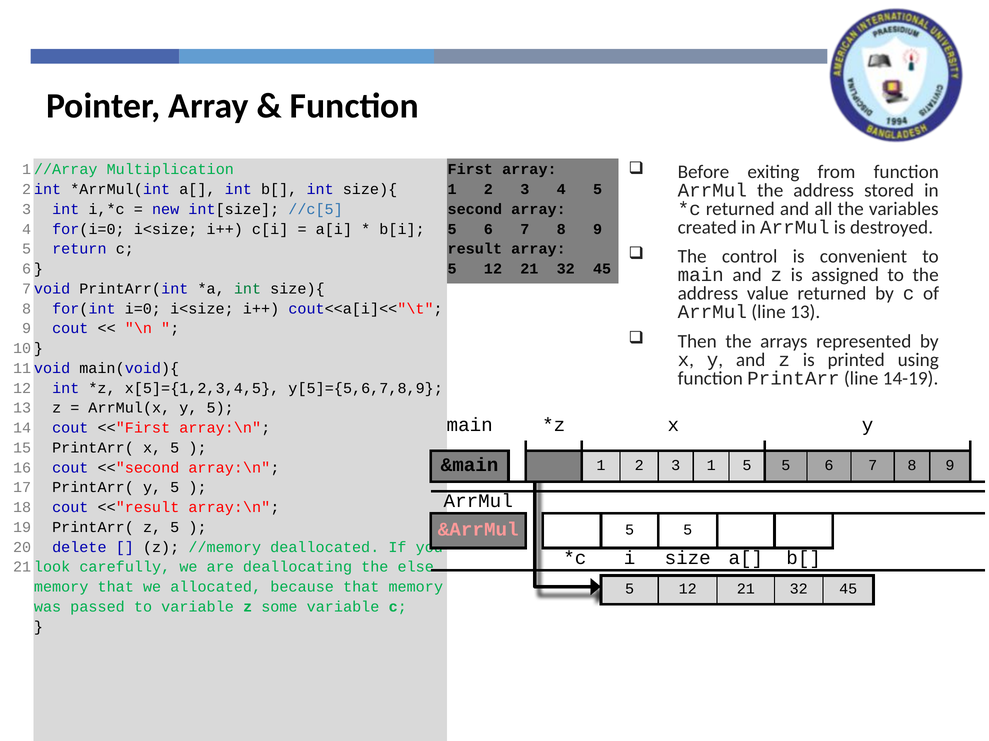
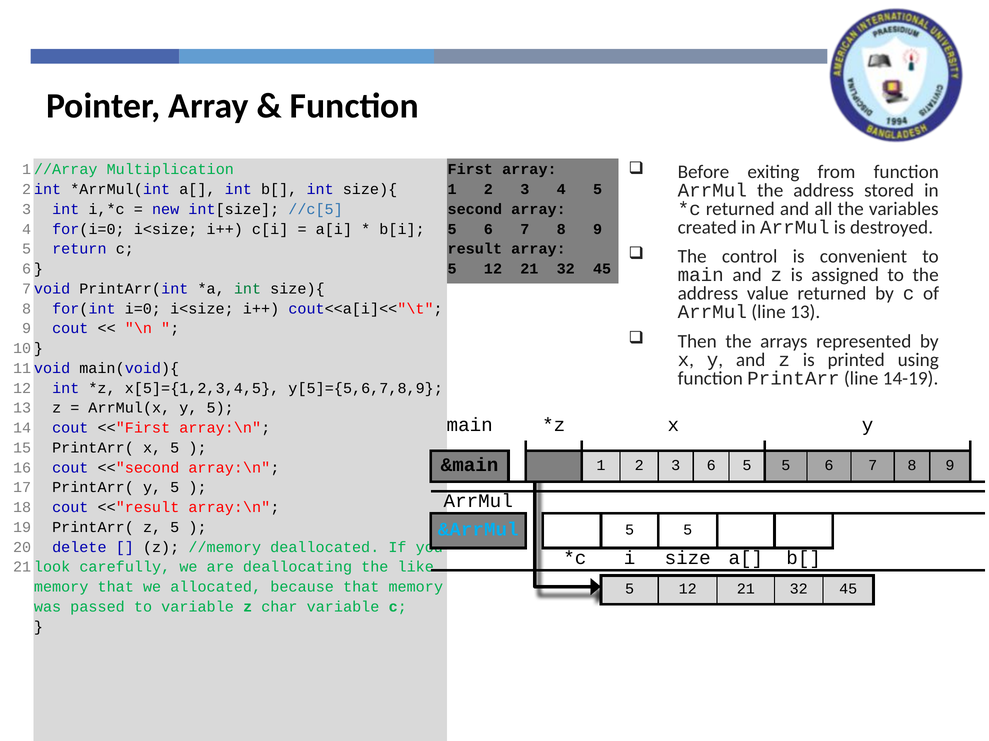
3 1: 1 -> 6 (711, 466)
&ArrMul colour: pink -> light blue (478, 530)
else: else -> like (416, 568)
some: some -> char (279, 607)
